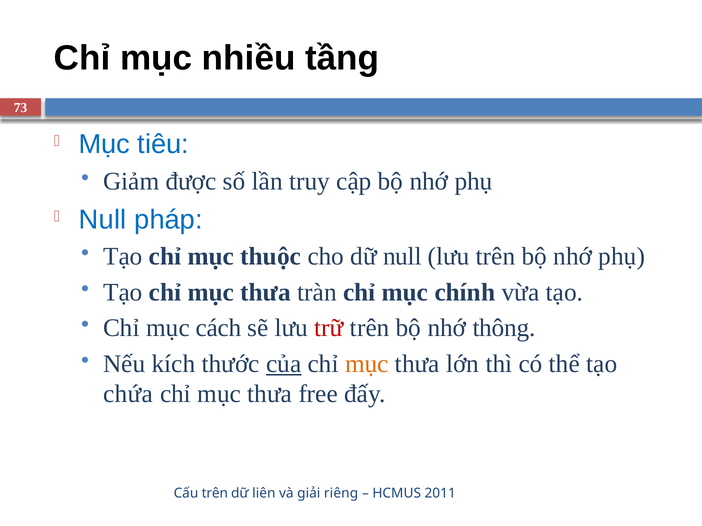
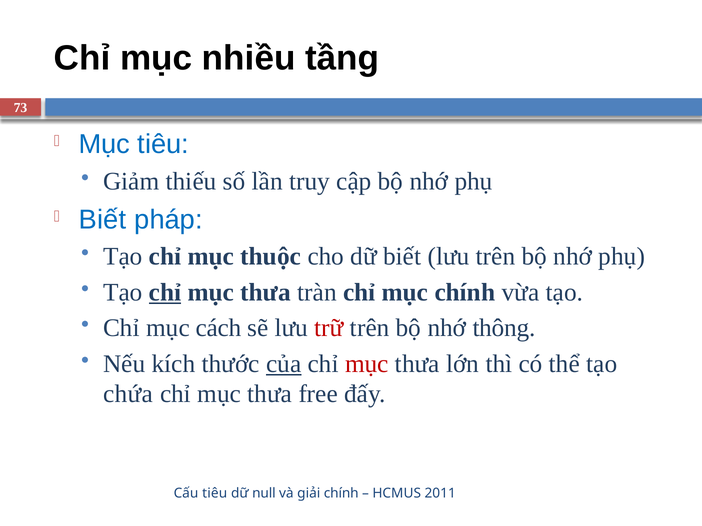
được: được -> thiếu (191, 181)
Null: Null -> Biết (103, 220)
dữ null: null -> biết (402, 257)
chỉ underline: none -> present (165, 293)
mục colour: orange -> red (367, 364)
Cấu trên: trên -> tiêu (215, 494)
liên: liên -> null (264, 494)
giải riêng: riêng -> chính (341, 494)
